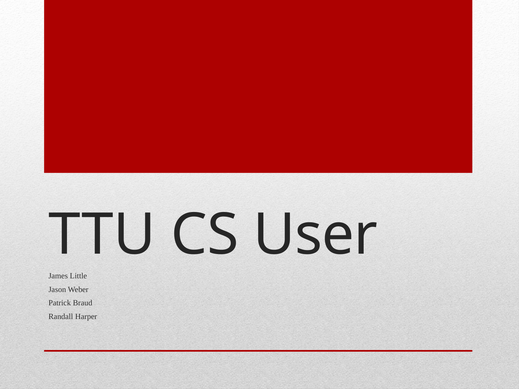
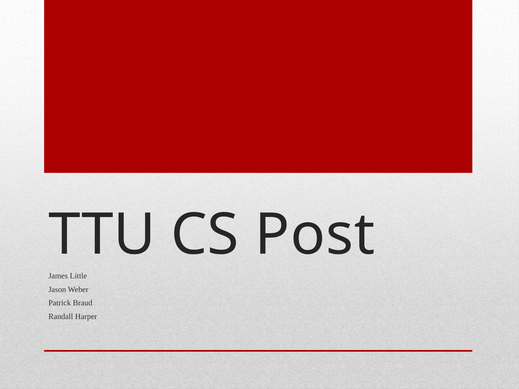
User: User -> Post (315, 235)
